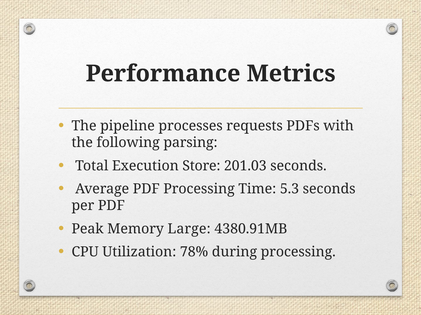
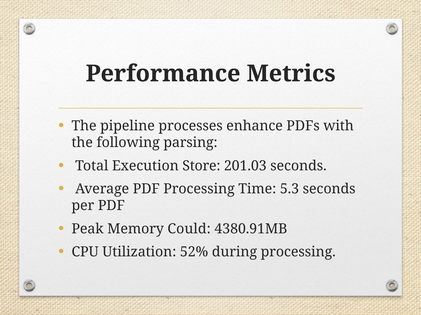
requests: requests -> enhance (255, 126)
Large: Large -> Could (189, 229)
78%: 78% -> 52% (194, 252)
